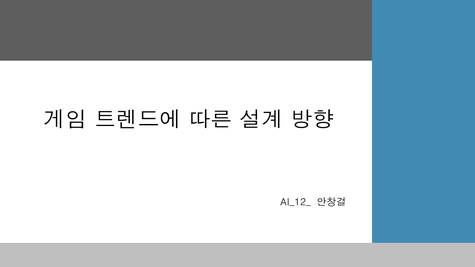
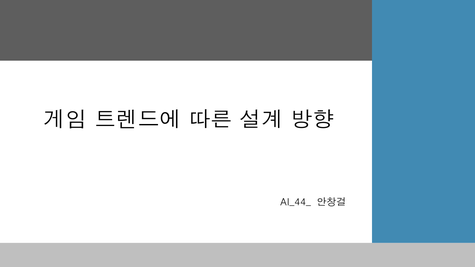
AI_12_: AI_12_ -> AI_44_ (296, 202)
